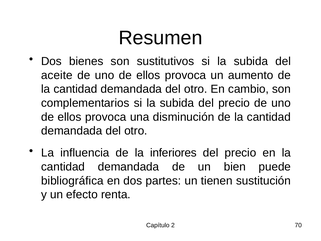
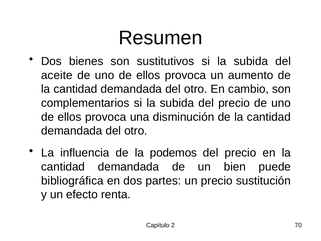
inferiores: inferiores -> podemos (173, 153)
un tienen: tienen -> precio (217, 181)
